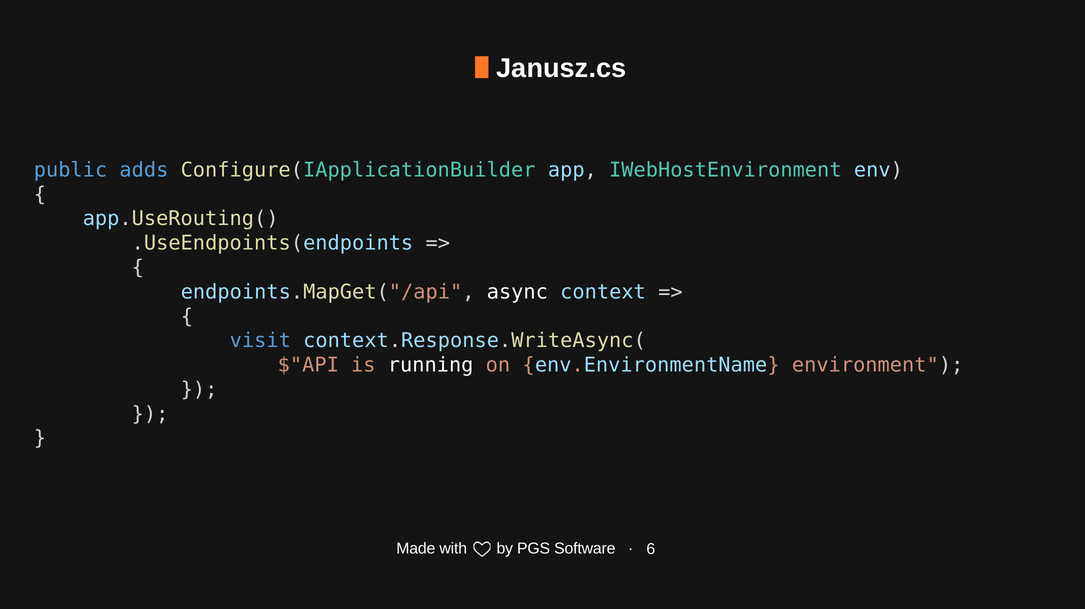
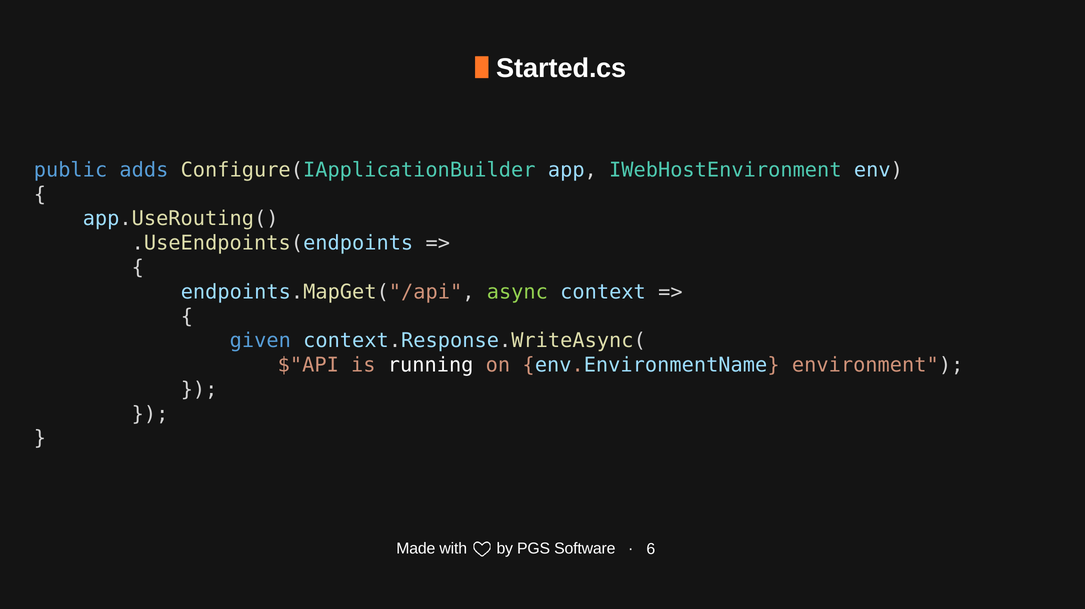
Janusz.cs: Janusz.cs -> Started.cs (561, 68)
async colour: white -> light green (517, 292)
visit: visit -> given (260, 341)
